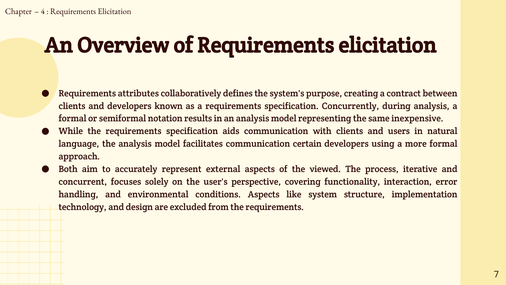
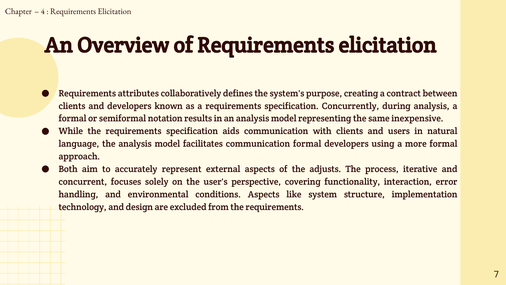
communication certain: certain -> formal (307, 144)
viewed: viewed -> adjusts (325, 169)
